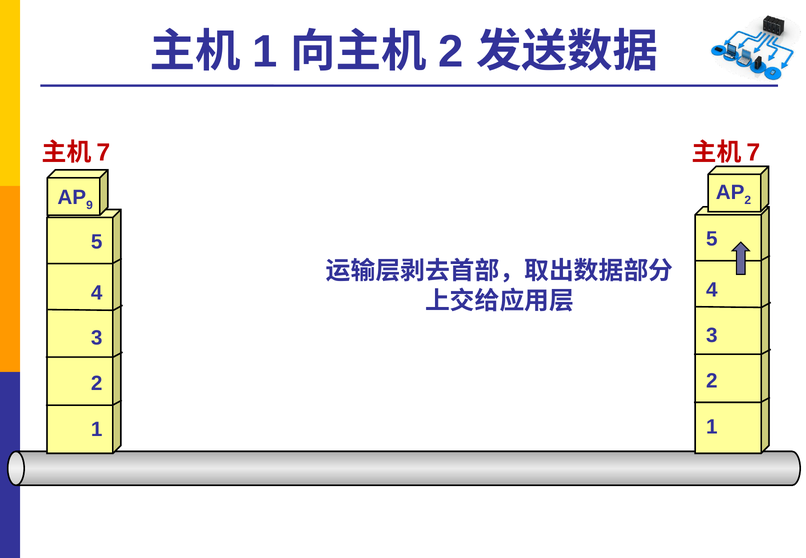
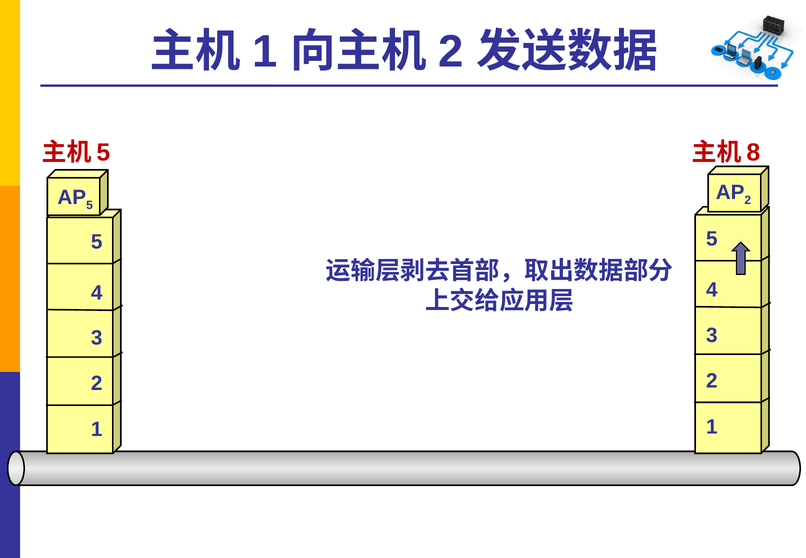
7: 7 -> 5 (103, 153)
7: 7 -> 8 (753, 153)
9: 9 -> 5 (89, 205)
